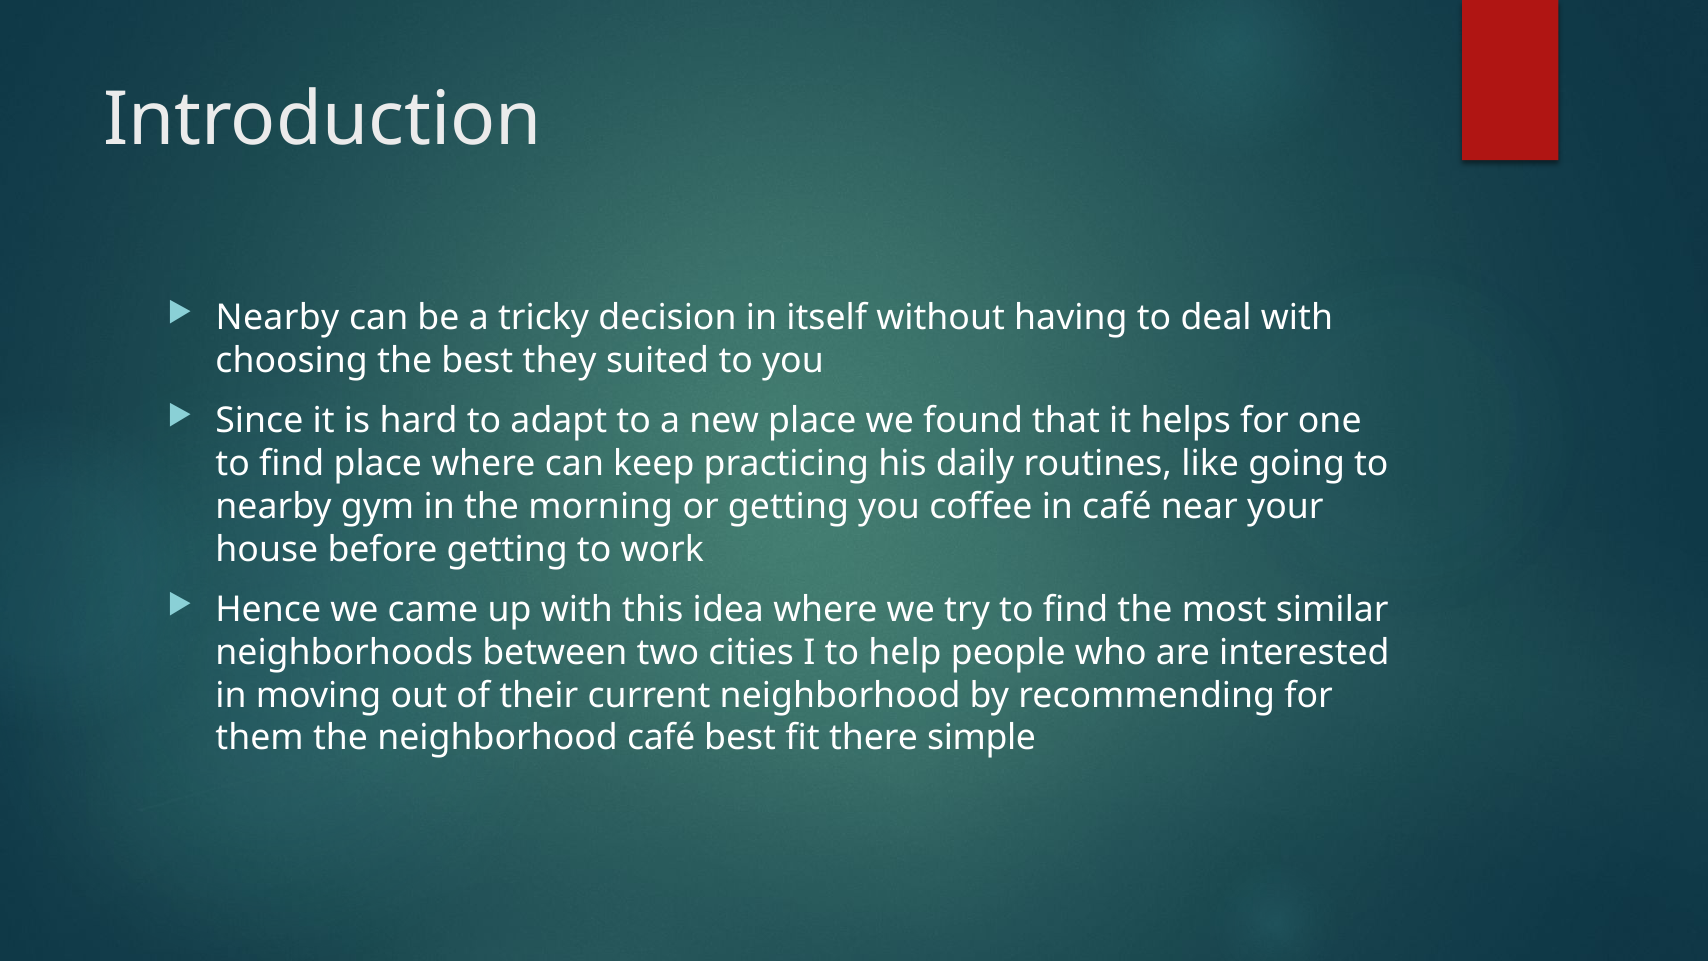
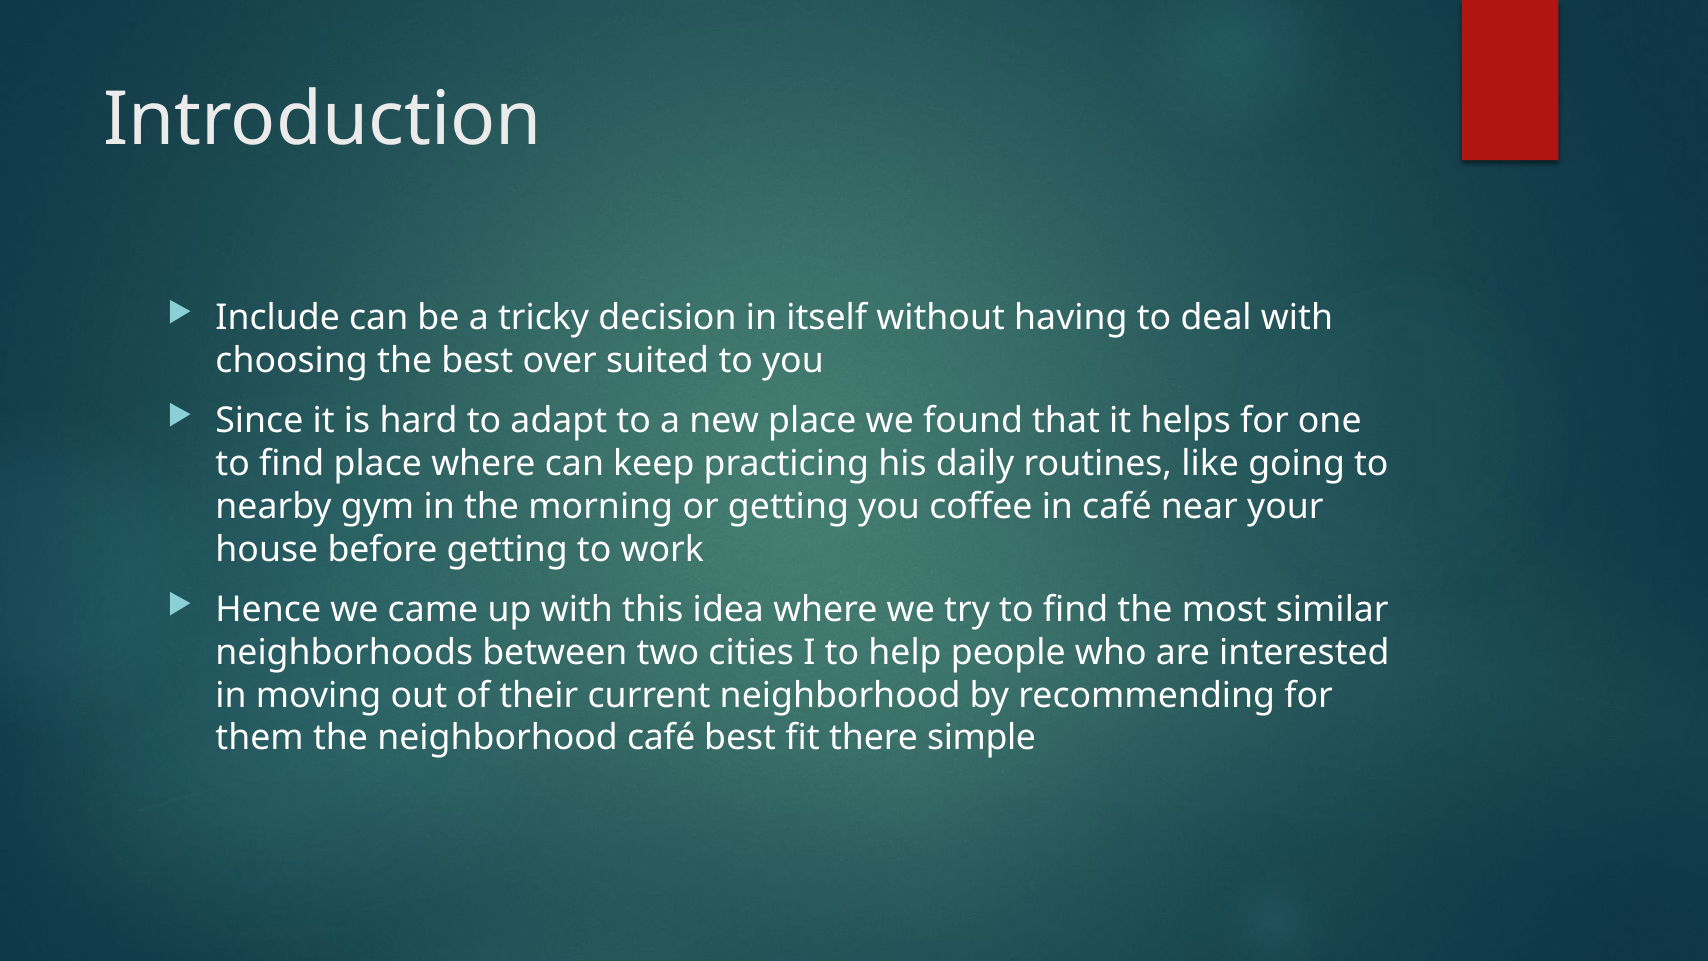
Nearby: Nearby -> Include (278, 318)
they: they -> over (560, 361)
